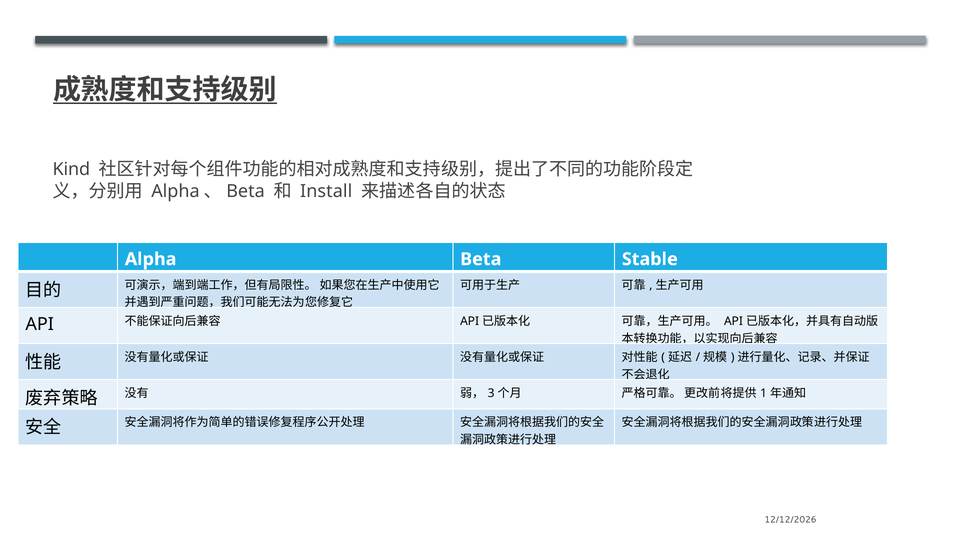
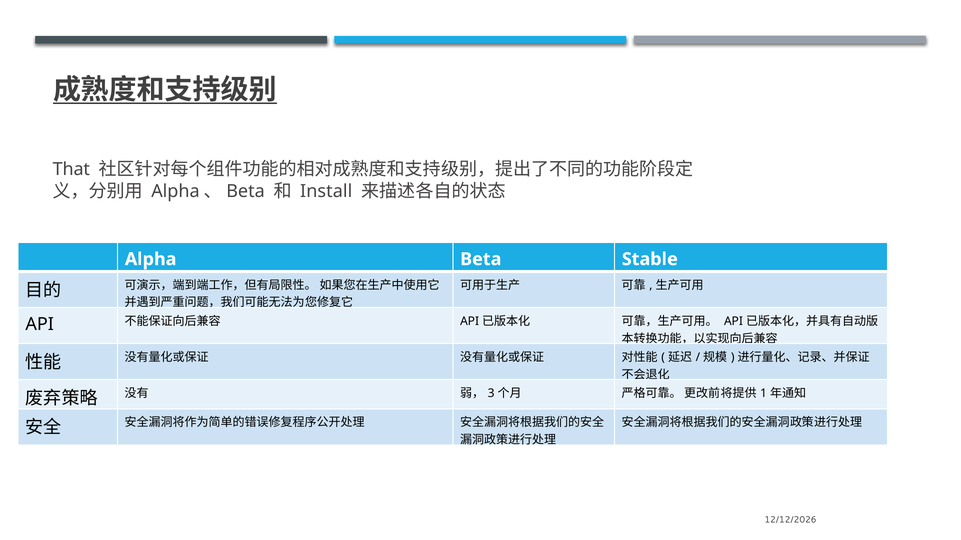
Kind: Kind -> That (71, 170)
